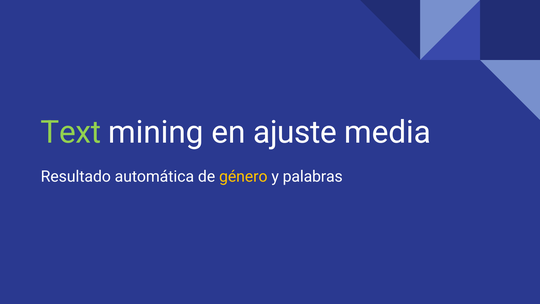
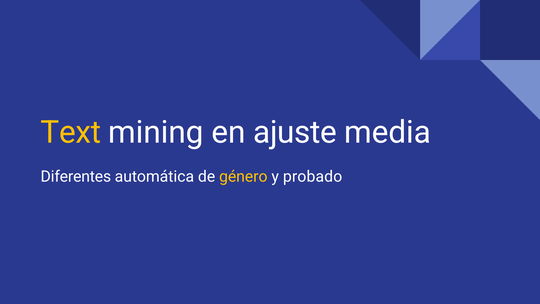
Text colour: light green -> yellow (71, 132)
Resultado: Resultado -> Diferentes (76, 176)
palabras: palabras -> probado (313, 176)
